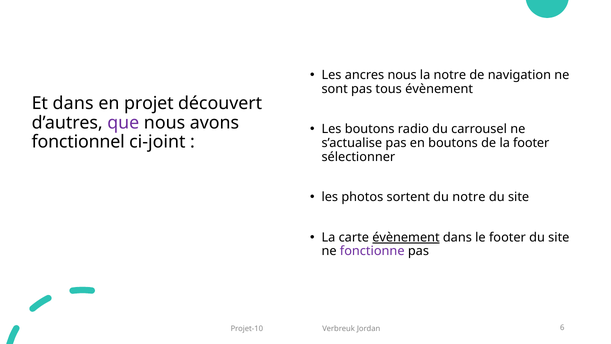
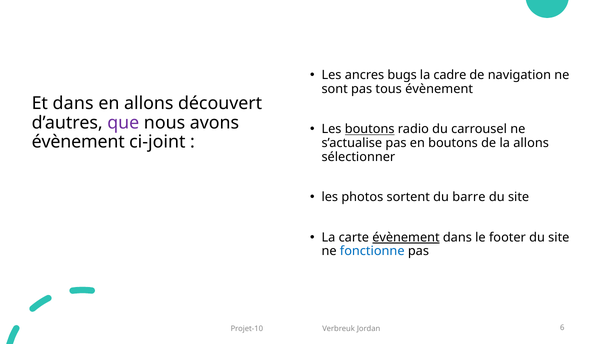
ancres nous: nous -> bugs (402, 75)
la notre: notre -> cadre (450, 75)
en projet: projet -> allons (149, 103)
boutons underline: none -> present (370, 129)
fonctionnel: fonctionnel -> évènement (78, 142)
la footer: footer -> allons (531, 143)
du notre: notre -> barre (469, 197)
fonctionne colour: purple -> blue (372, 251)
